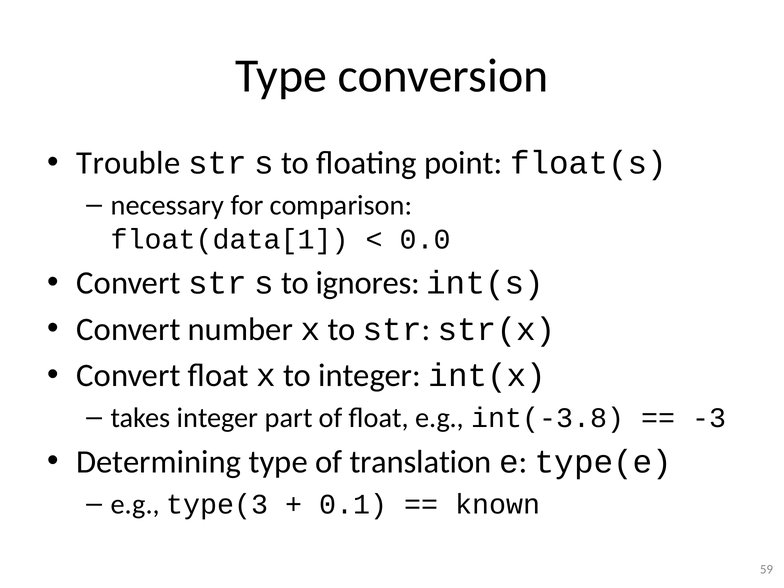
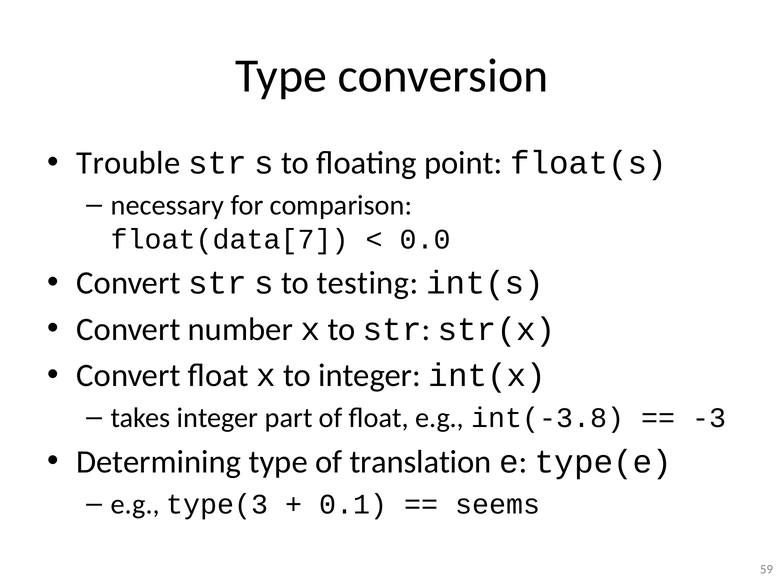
float(data[1: float(data[1 -> float(data[7 (230, 239)
ignores: ignores -> testing (367, 283)
known: known -> seems (498, 504)
